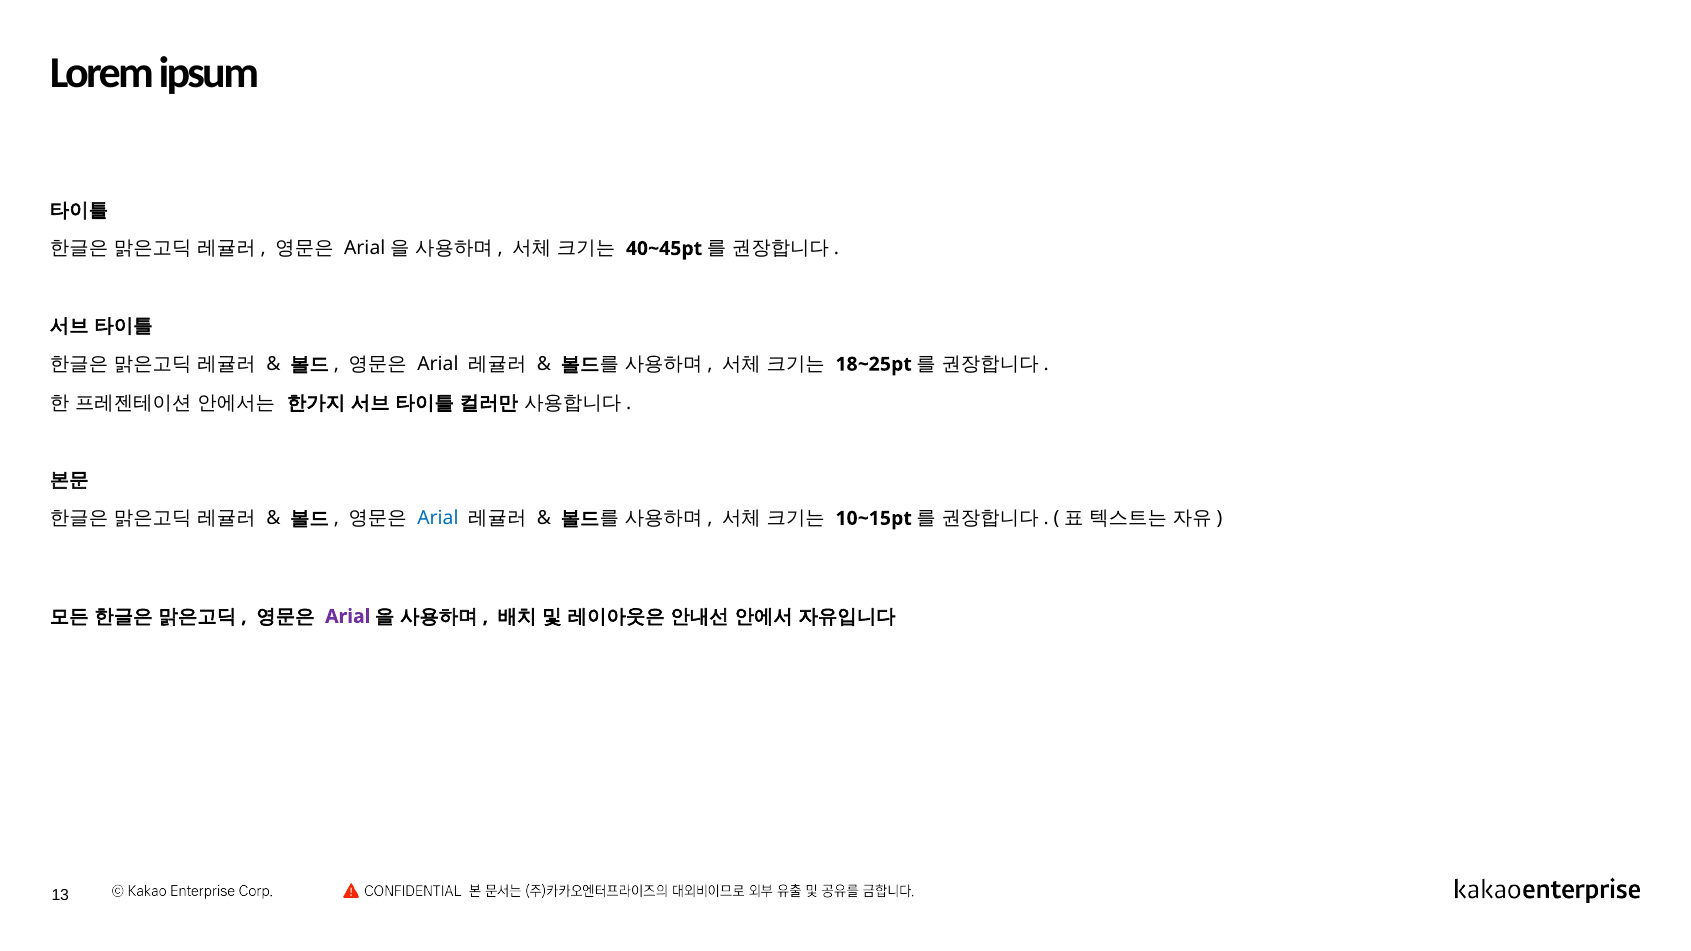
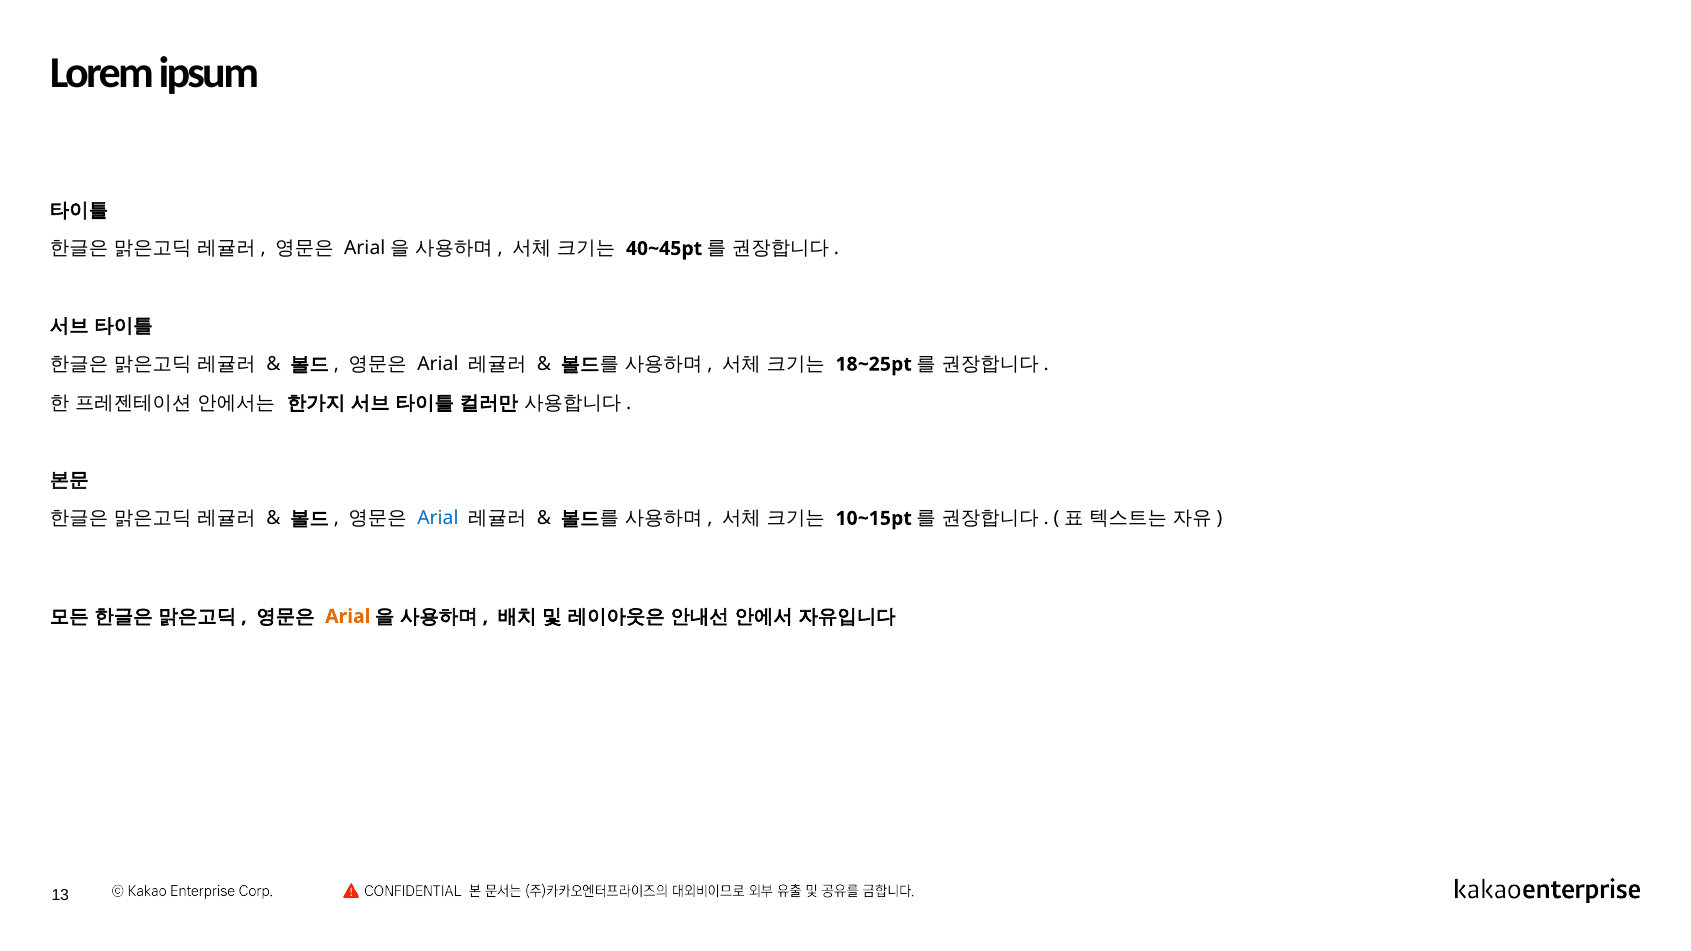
Arial colour: purple -> orange (348, 616)
